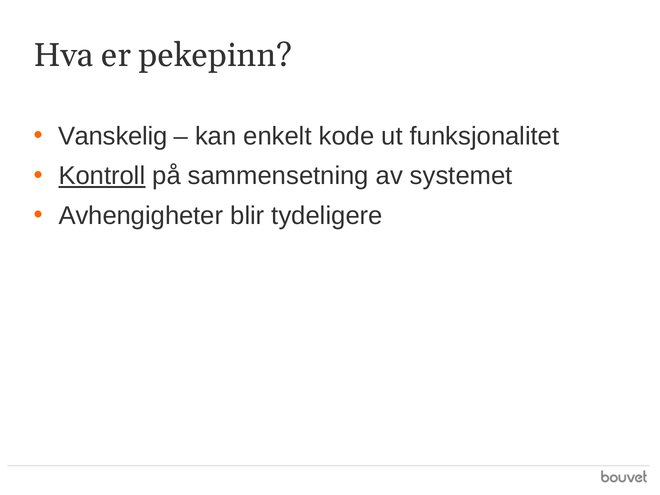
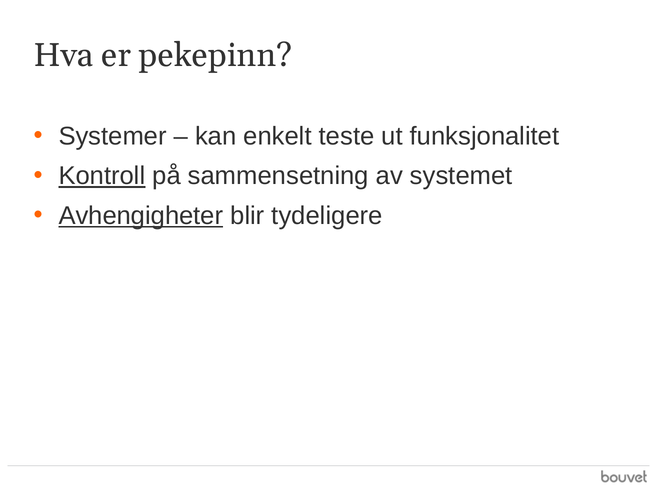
Vanskelig: Vanskelig -> Systemer (113, 136)
kode: kode -> teste (347, 136)
Avhengigheter underline: none -> present (141, 216)
